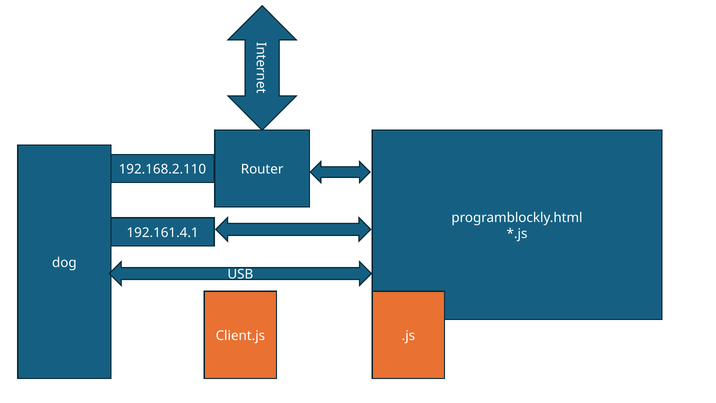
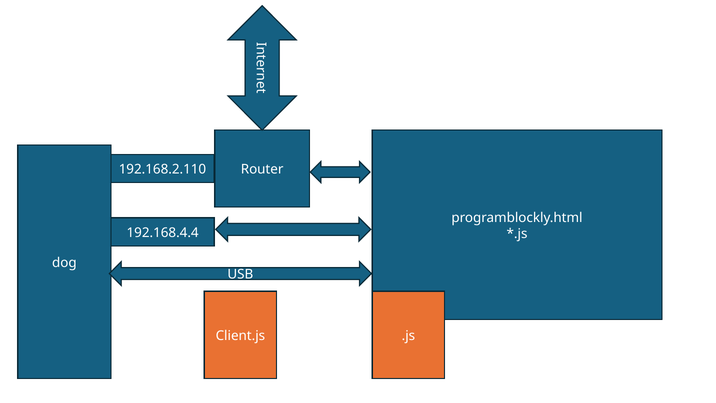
192.161.4.1: 192.161.4.1 -> 192.168.4.4 (163, 233)
